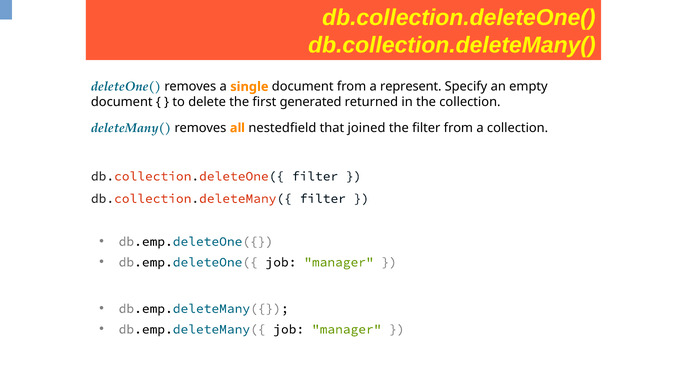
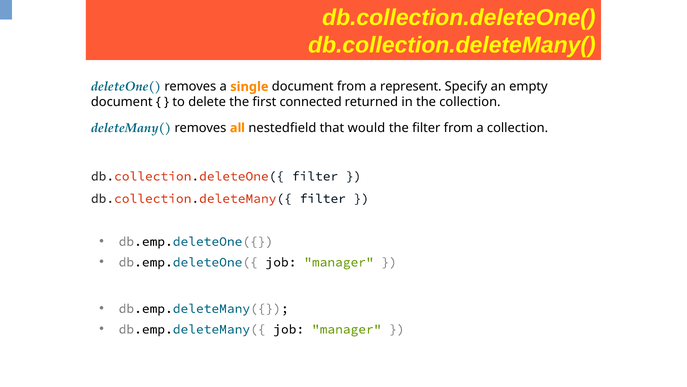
generated: generated -> connected (311, 102)
joined: joined -> would (366, 128)
